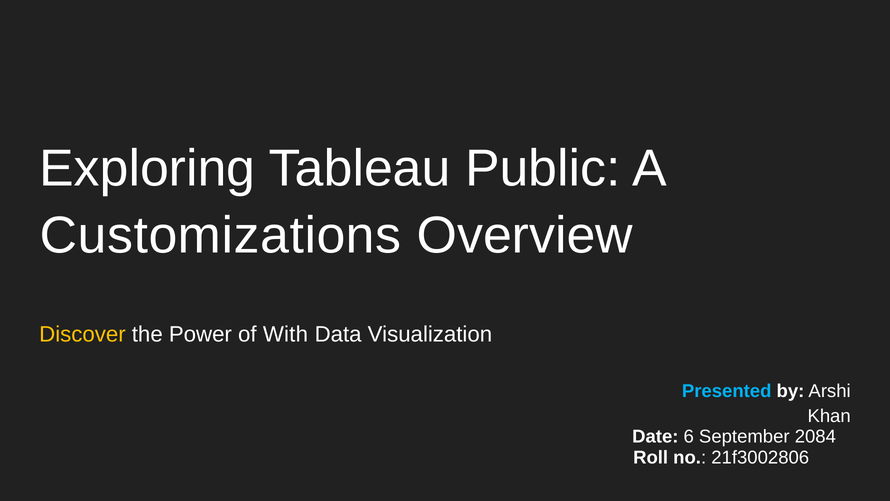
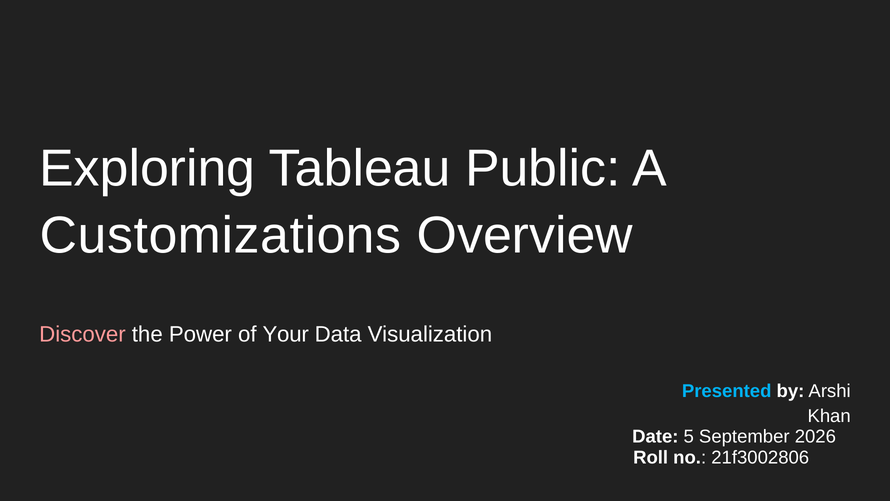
Discover colour: yellow -> pink (82, 334)
With: With -> Your (286, 334)
6: 6 -> 5 (689, 437)
2084: 2084 -> 2026 (815, 437)
